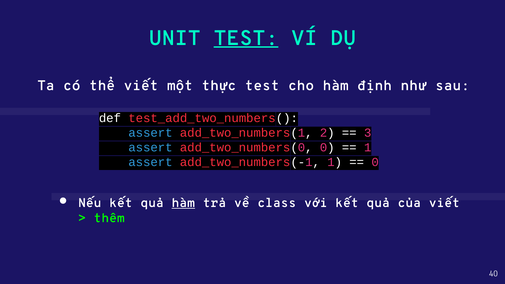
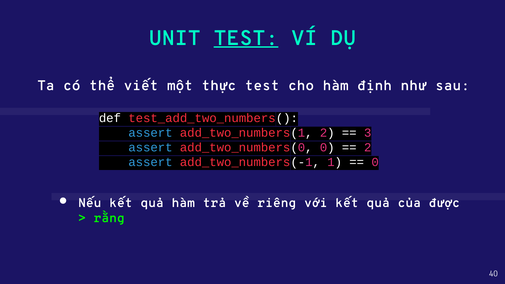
1: 1 -> 2 (368, 148)
hàm underline: present -> none (183, 203)
class: class -> riêng (277, 203)
của viết: viết -> được (444, 203)
thêm: thêm -> rằng (109, 218)
